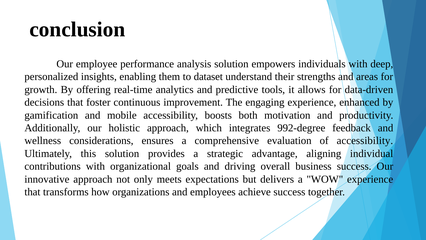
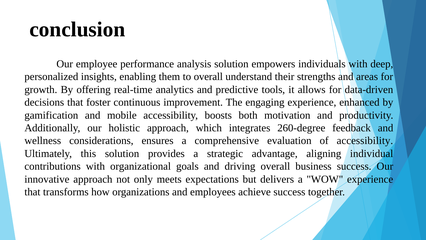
to dataset: dataset -> overall (208, 77)
992-degree: 992-degree -> 260-degree (301, 128)
